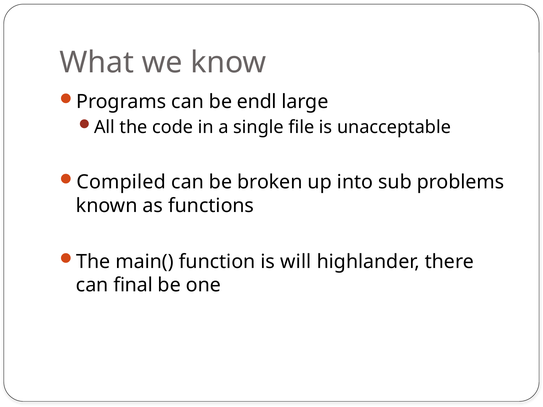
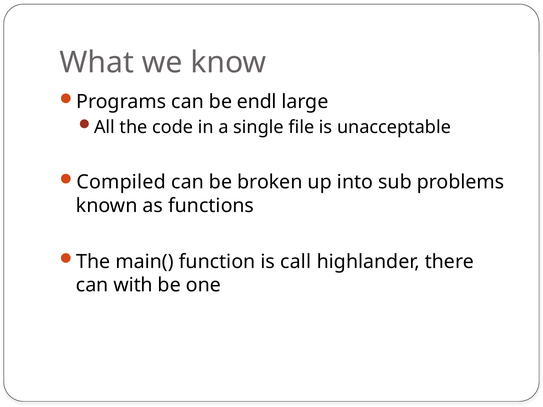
will: will -> call (296, 262)
final: final -> with (133, 285)
